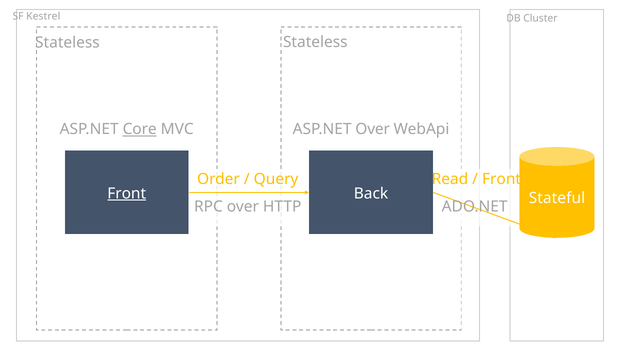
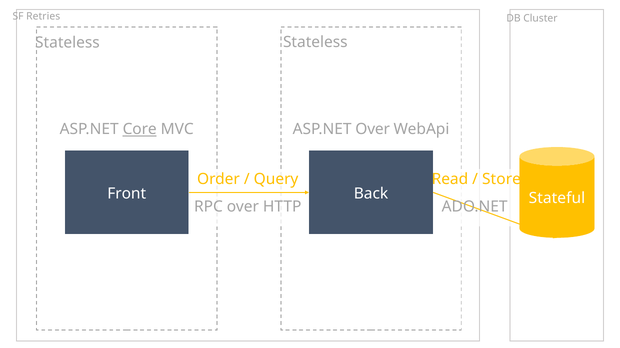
Kestrel: Kestrel -> Retries (43, 16)
Front: Front -> Store (502, 180)
Front underline: present -> none (127, 194)
